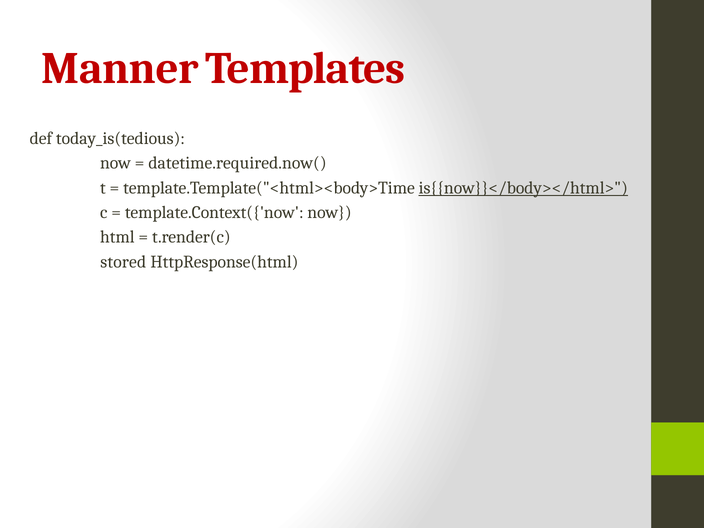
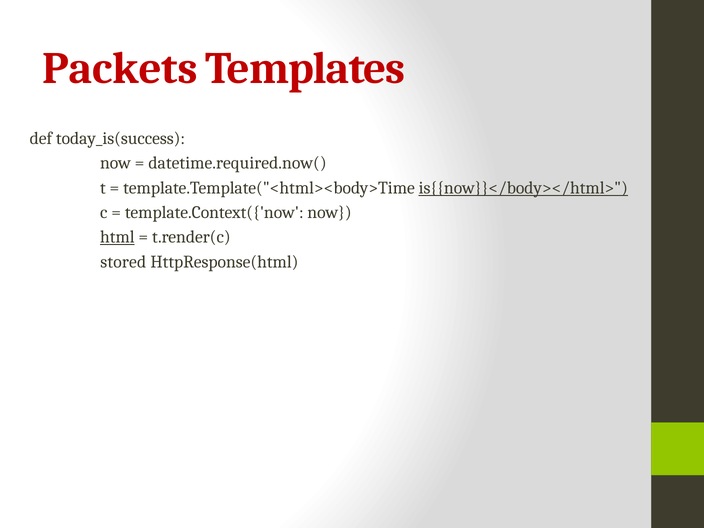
Manner: Manner -> Packets (120, 68)
today_is(tedious: today_is(tedious -> today_is(success (120, 139)
html underline: none -> present (117, 237)
